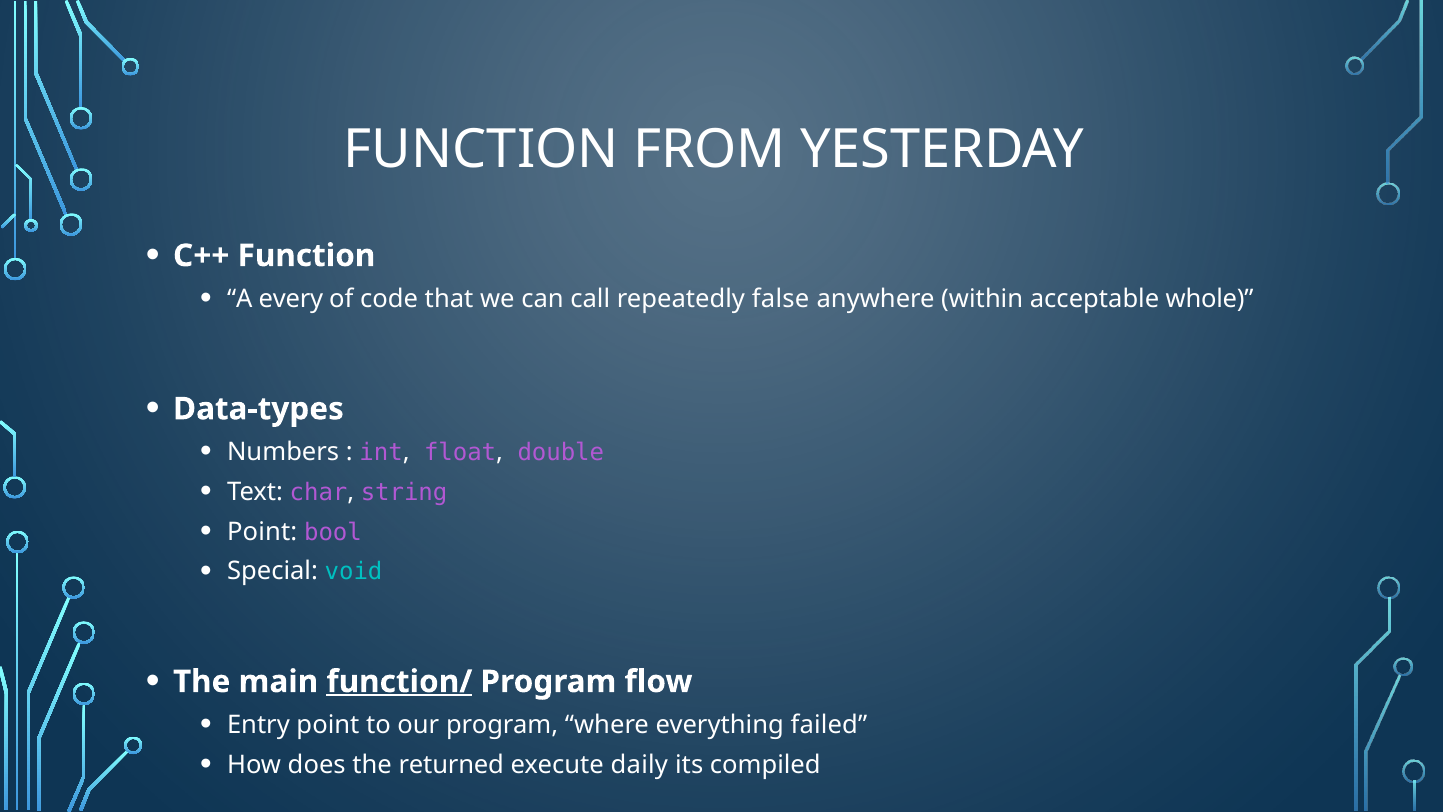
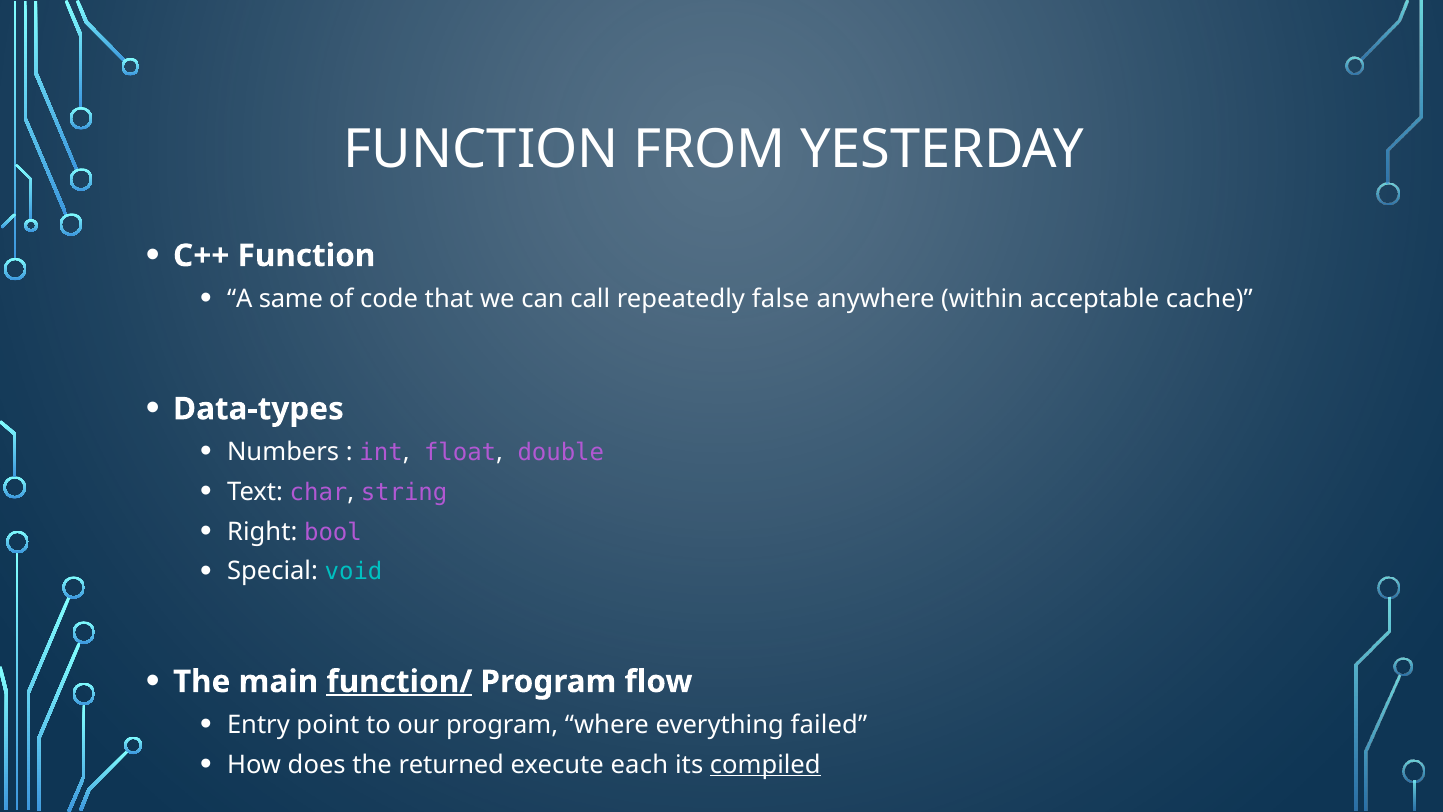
every: every -> same (291, 299)
whole: whole -> cache (1209, 299)
Point: Point -> Right (262, 531)
daily: daily -> each (639, 764)
compiled underline: none -> present (765, 764)
